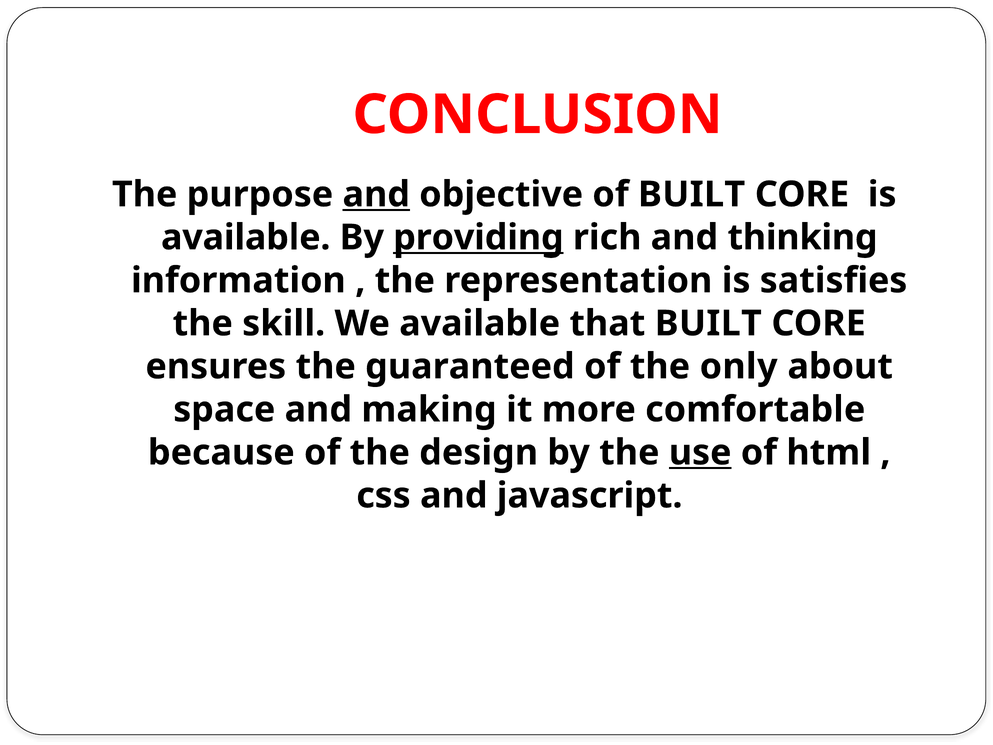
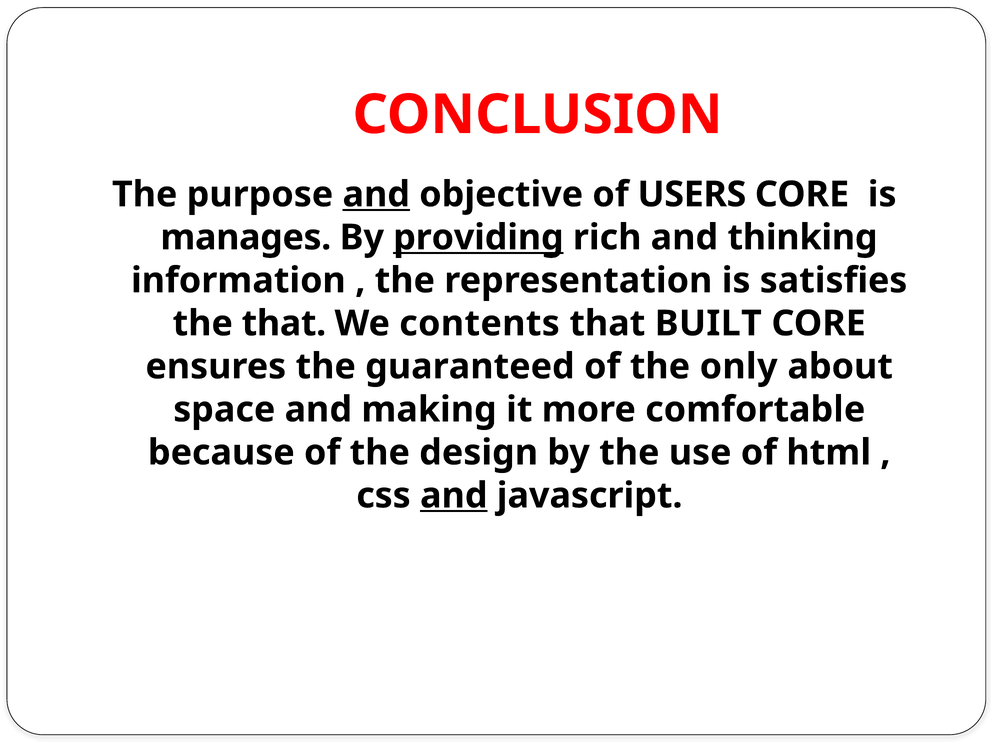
of BUILT: BUILT -> USERS (692, 194)
available: available -> manages (246, 237)
the skill: skill -> that (284, 323)
We available: available -> contents (479, 323)
use underline: present -> none (700, 452)
and underline: none -> present (454, 495)
